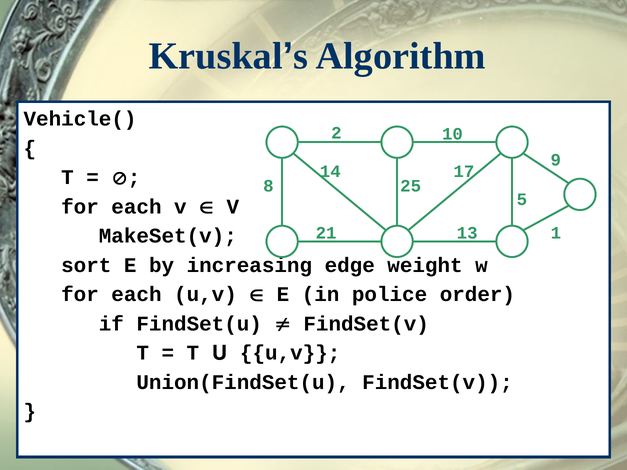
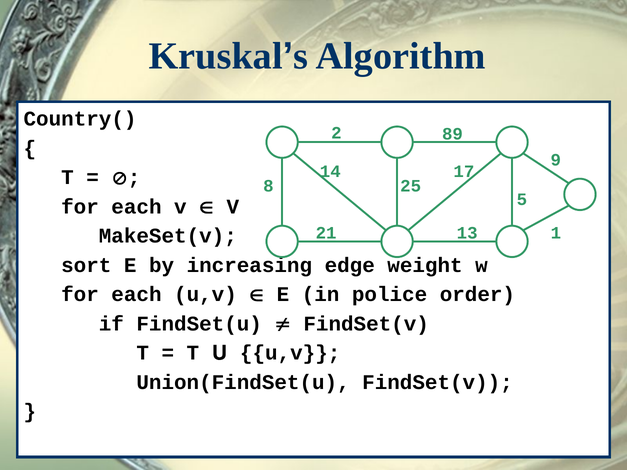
Vehicle(: Vehicle( -> Country( (80, 119)
10: 10 -> 89 (452, 134)
